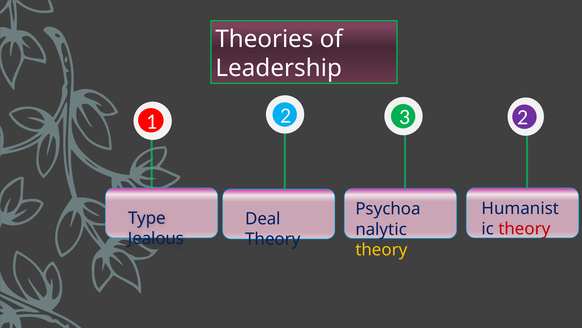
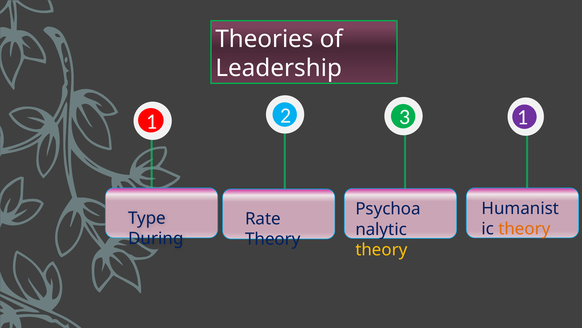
3 2: 2 -> 1 (523, 117)
Deal: Deal -> Rate (263, 218)
theory colour: red -> orange (524, 228)
Jealous: Jealous -> During (156, 238)
